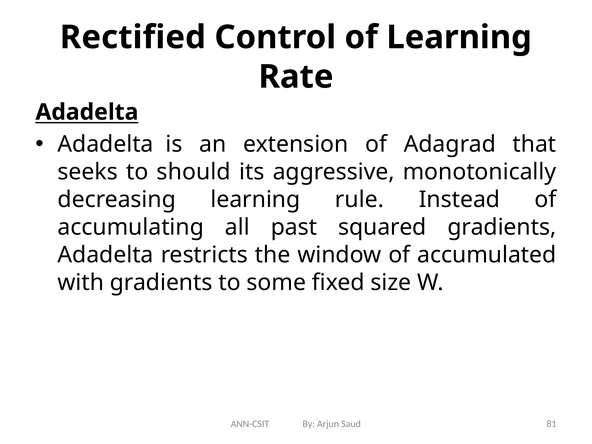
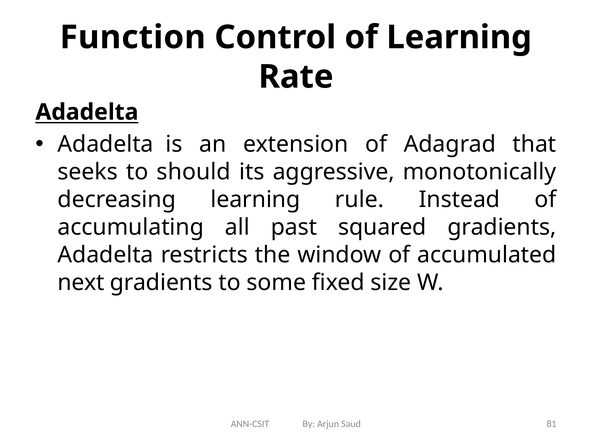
Rectified: Rectified -> Function (133, 37)
with: with -> next (81, 283)
